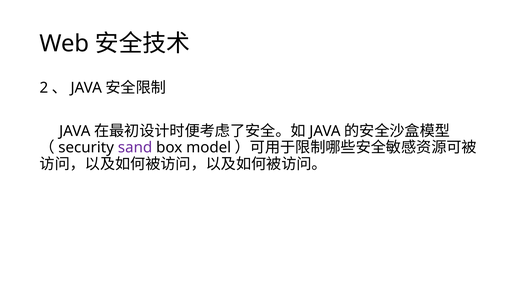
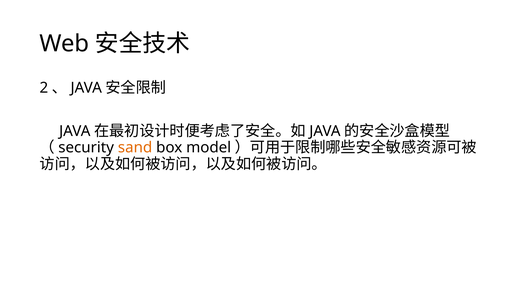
sand colour: purple -> orange (135, 148)
